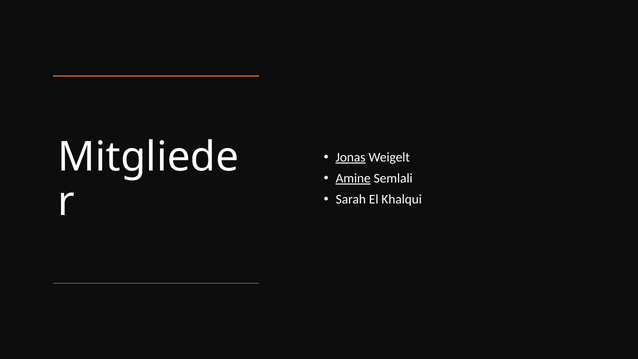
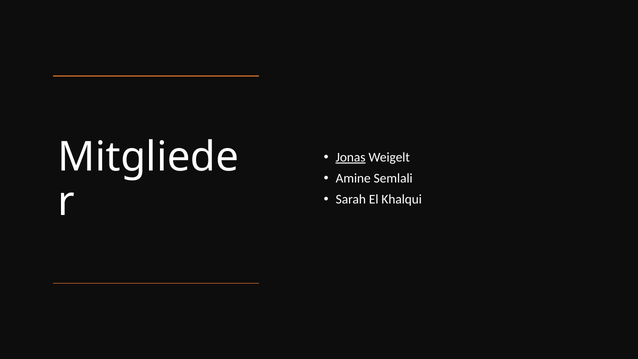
Amine underline: present -> none (353, 178)
